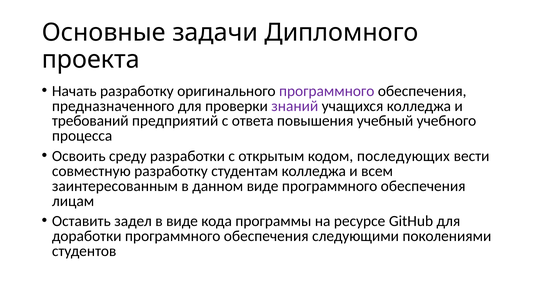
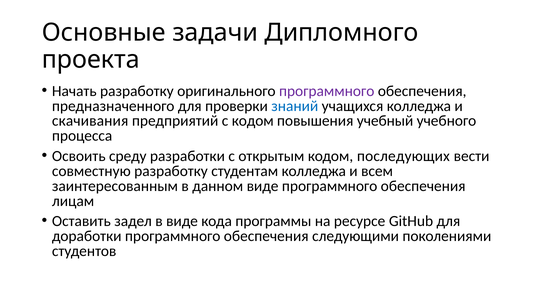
знаний colour: purple -> blue (295, 106)
требований: требований -> скачивания (90, 121)
с ответа: ответа -> кодом (253, 121)
